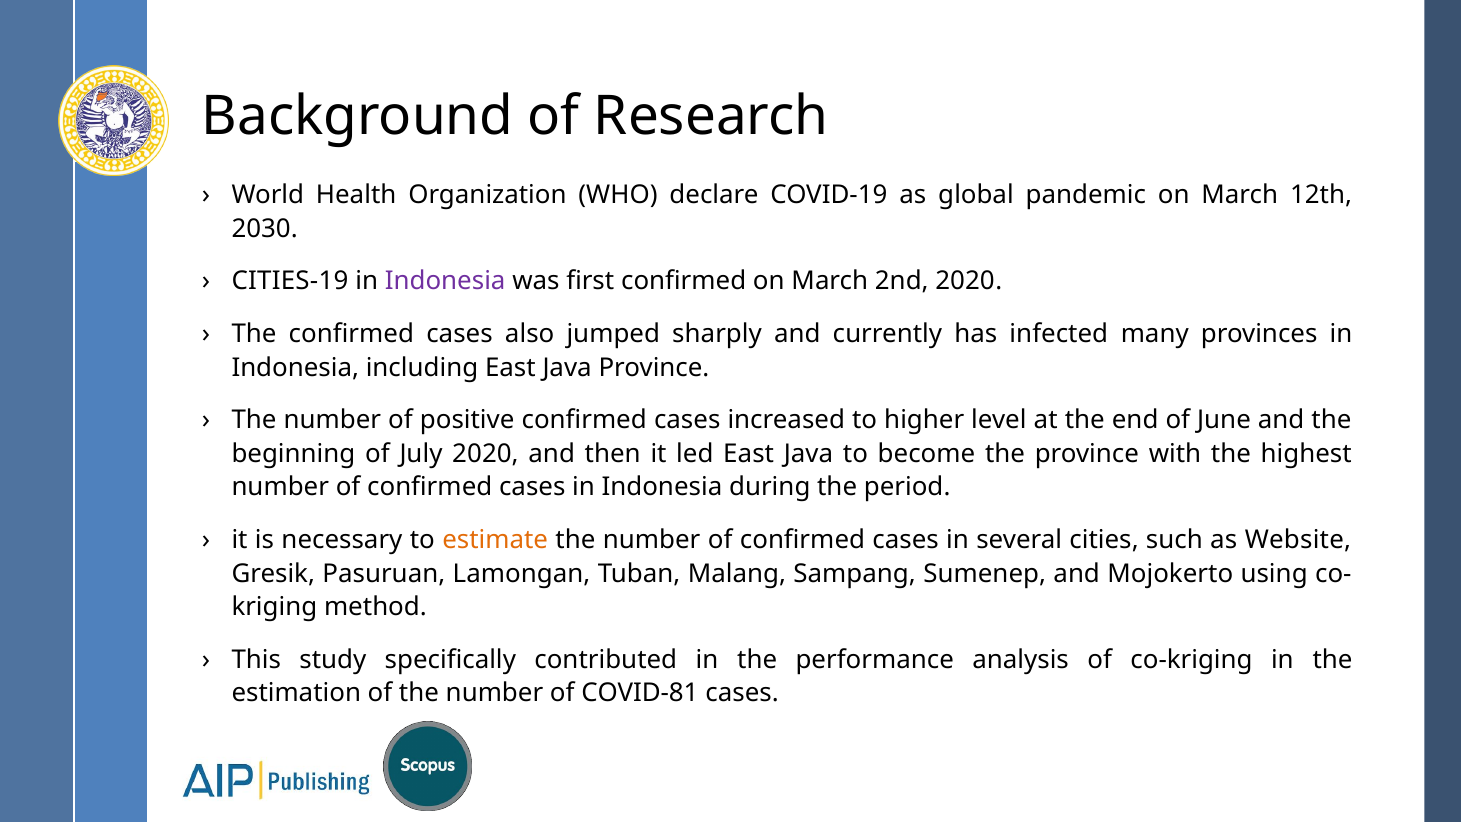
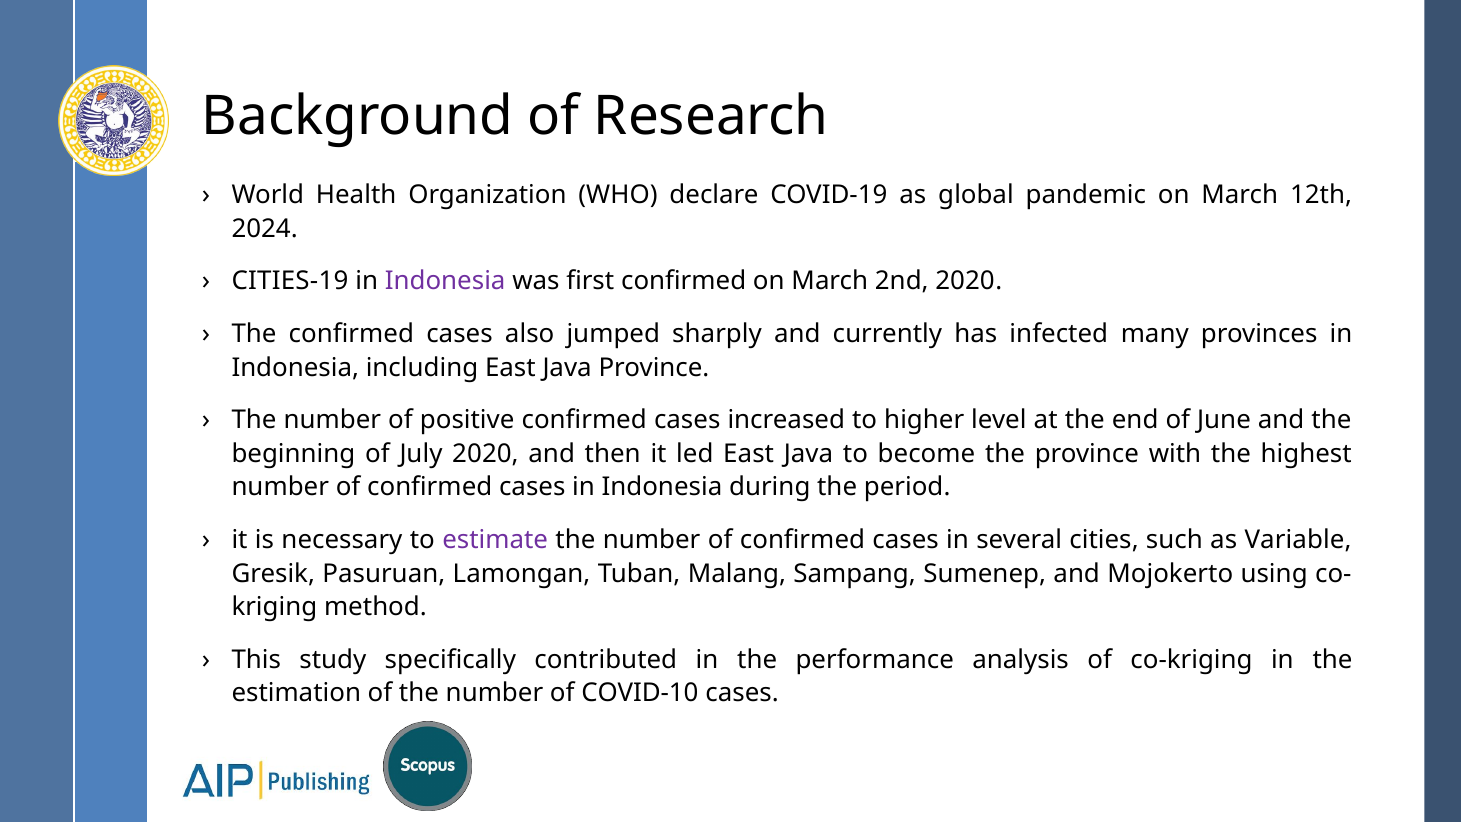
2030: 2030 -> 2024 (265, 229)
estimate colour: orange -> purple (495, 540)
Website: Website -> Variable (1298, 540)
COVID-81: COVID-81 -> COVID-10 (640, 693)
